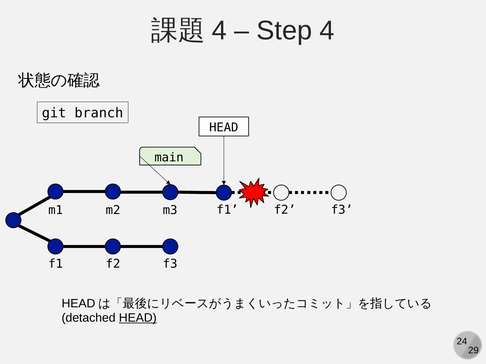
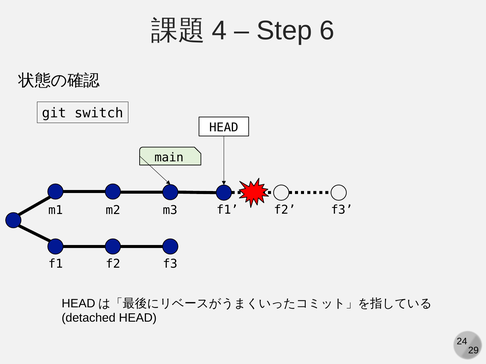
Step 4: 4 -> 6 (327, 31)
branch: branch -> switch (99, 113)
HEAD underline: present -> none (138, 318)
